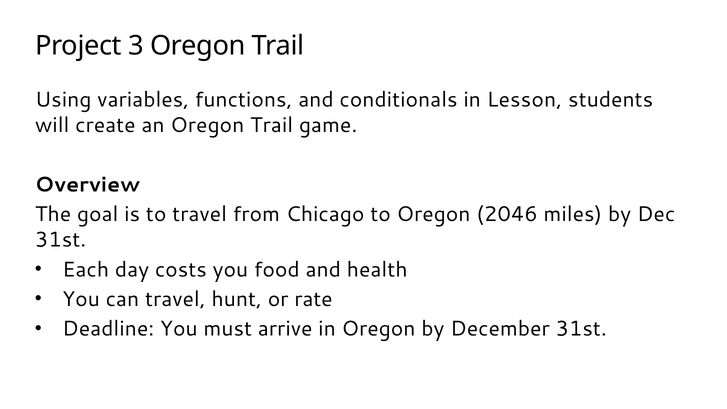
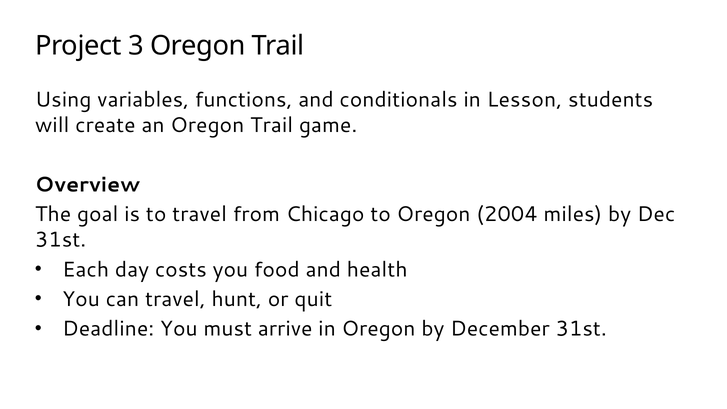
2046: 2046 -> 2004 (507, 214)
rate: rate -> quit (313, 299)
